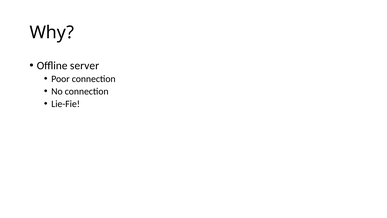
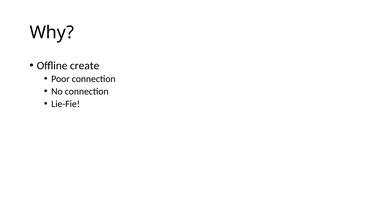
server: server -> create (85, 65)
